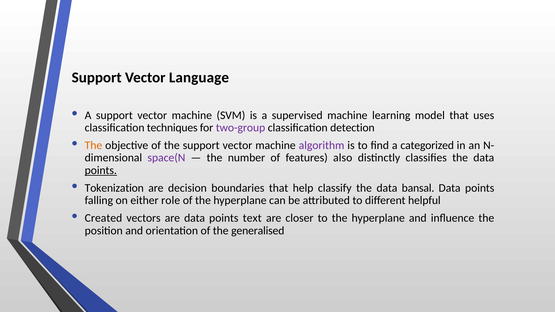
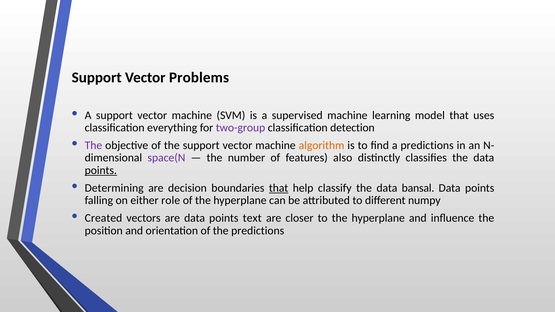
Language: Language -> Problems (199, 77)
techniques: techniques -> everything (172, 128)
The colour: orange -> purple (93, 145)
algorithm colour: purple -> orange (322, 145)
a categorized: categorized -> predictions (427, 145)
Tokenization: Tokenization -> Determining (114, 188)
that underline: none -> present (279, 188)
helpful: helpful -> numpy (424, 201)
the generalised: generalised -> predictions (258, 231)
